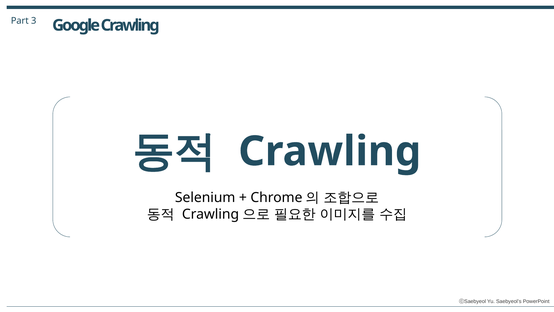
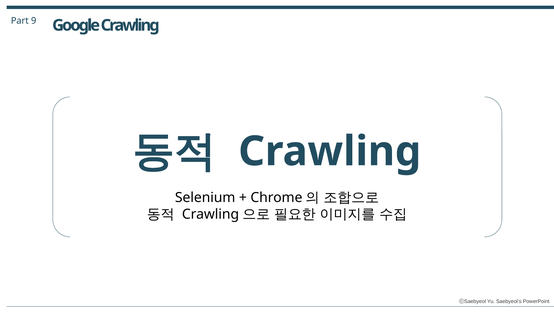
3: 3 -> 9 (34, 21)
